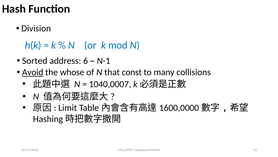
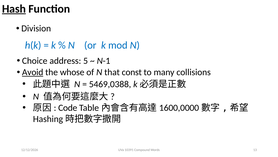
Hash underline: none -> present (14, 9)
Sorted: Sorted -> Choice (35, 61)
6: 6 -> 5 (86, 61)
1040,0007: 1040,0007 -> 5469,0388 (110, 84)
Limit: Limit -> Code (68, 107)
